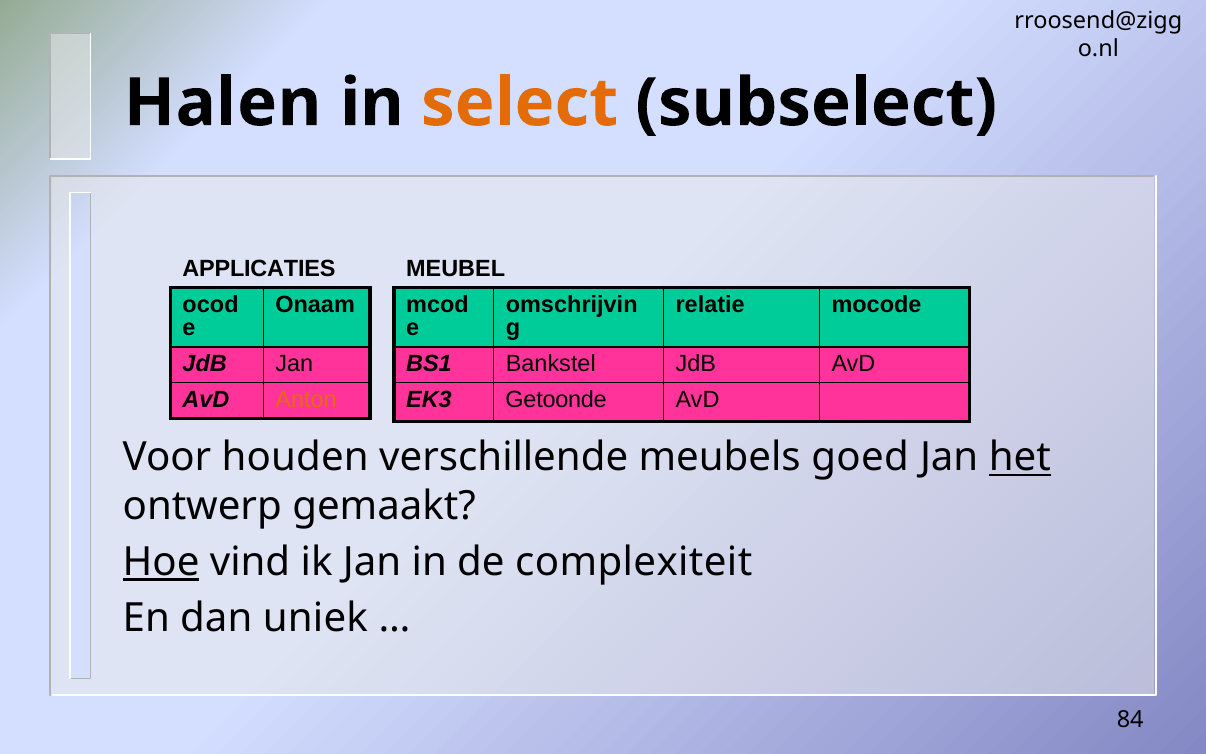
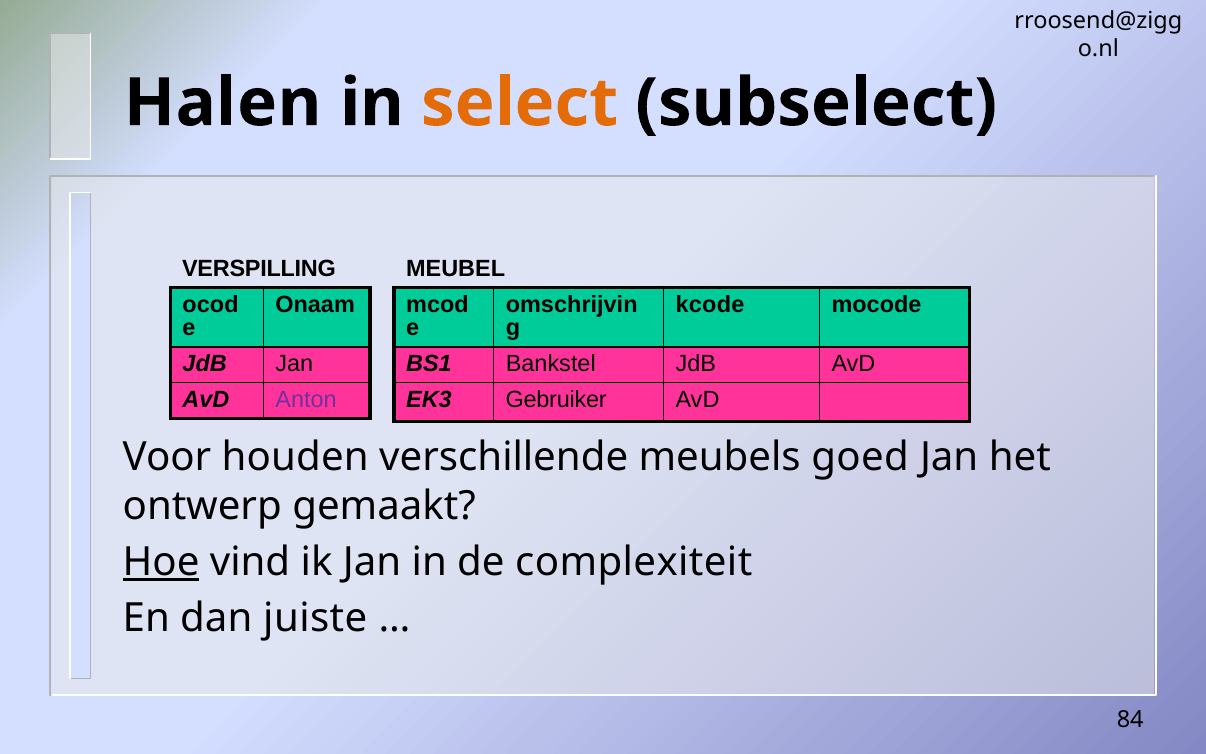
APPLICATIES: APPLICATIES -> VERSPILLING (259, 268)
relatie: relatie -> kcode (710, 304)
Anton colour: orange -> purple (306, 400)
Getoonde: Getoonde -> Gebruiker (556, 400)
het underline: present -> none (1020, 457)
uniek: uniek -> juiste (315, 618)
